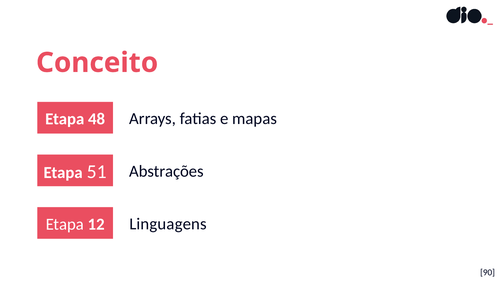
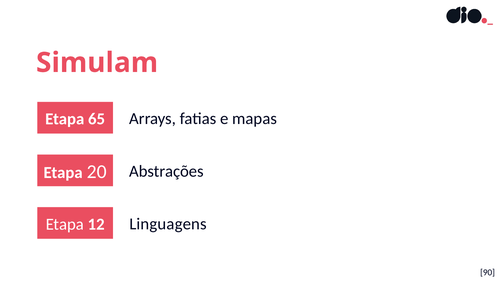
Conceito: Conceito -> Simulam (97, 63)
48: 48 -> 65 (97, 119)
51: 51 -> 20 (97, 171)
